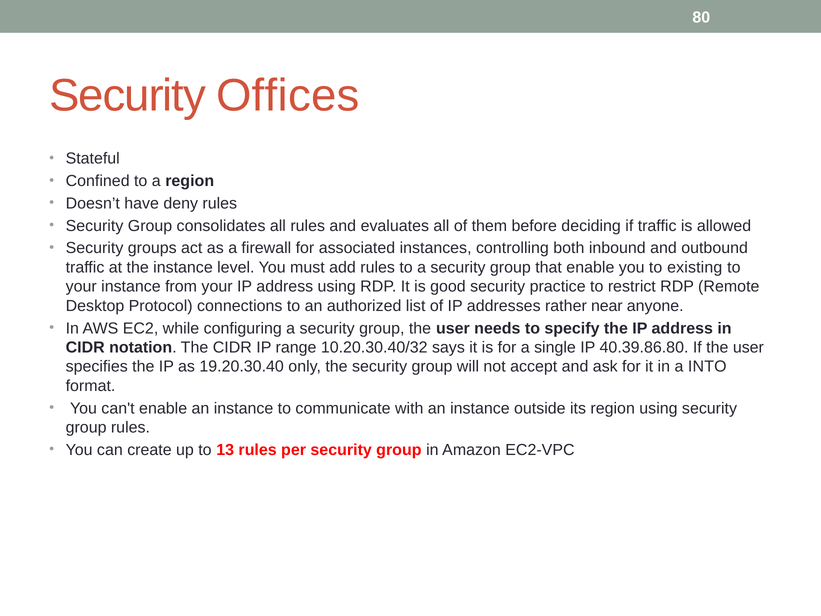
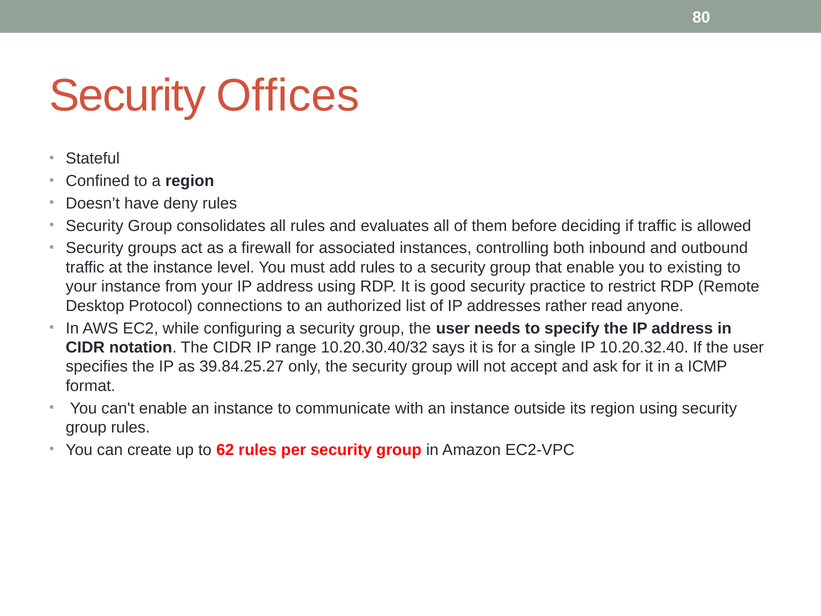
near: near -> read (607, 306)
40.39.86.80: 40.39.86.80 -> 10.20.32.40 (644, 347)
19.20.30.40: 19.20.30.40 -> 39.84.25.27 (242, 367)
INTO: INTO -> ICMP (707, 367)
13: 13 -> 62 (225, 450)
